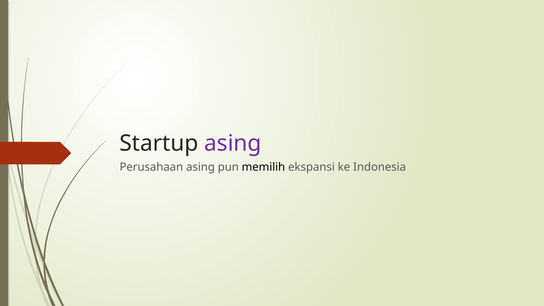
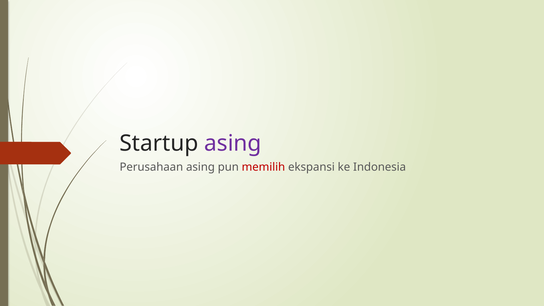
memilih colour: black -> red (263, 167)
